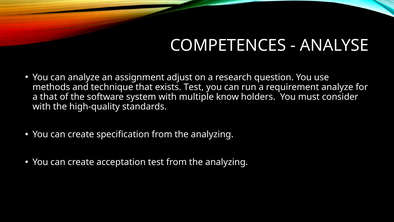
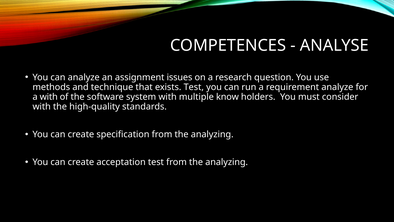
adjust: adjust -> issues (180, 77)
a that: that -> with (49, 97)
